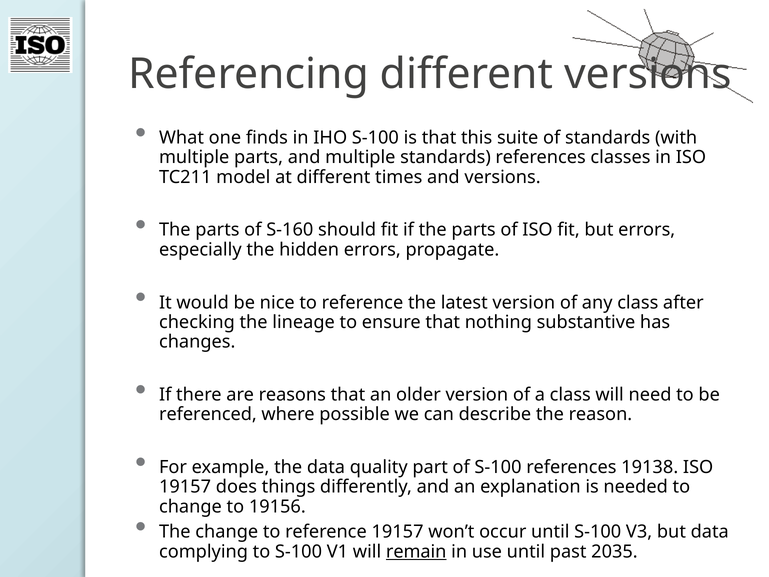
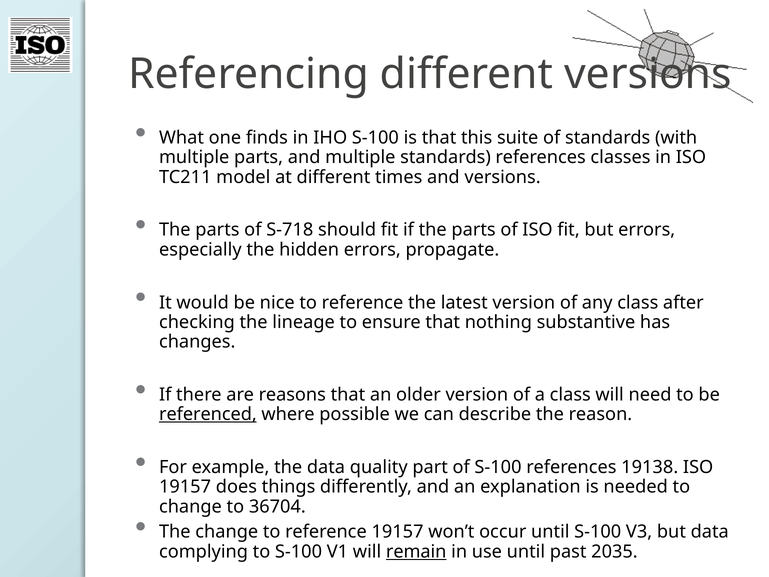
S-160: S-160 -> S-718 (290, 230)
referenced underline: none -> present (208, 414)
19156: 19156 -> 36704 (277, 506)
